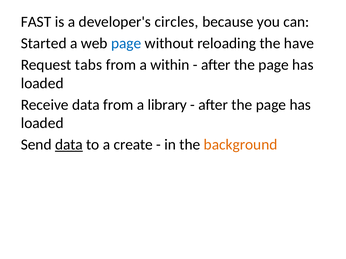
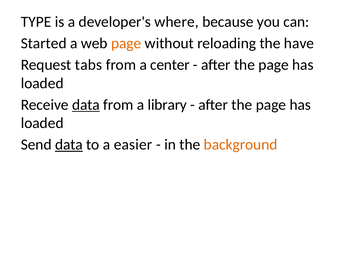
FAST: FAST -> TYPE (36, 22)
circles: circles -> where (177, 22)
page colour: blue -> orange (126, 43)
within: within -> center (170, 65)
data underline: none -> present (86, 105)
create: create -> easier (133, 145)
